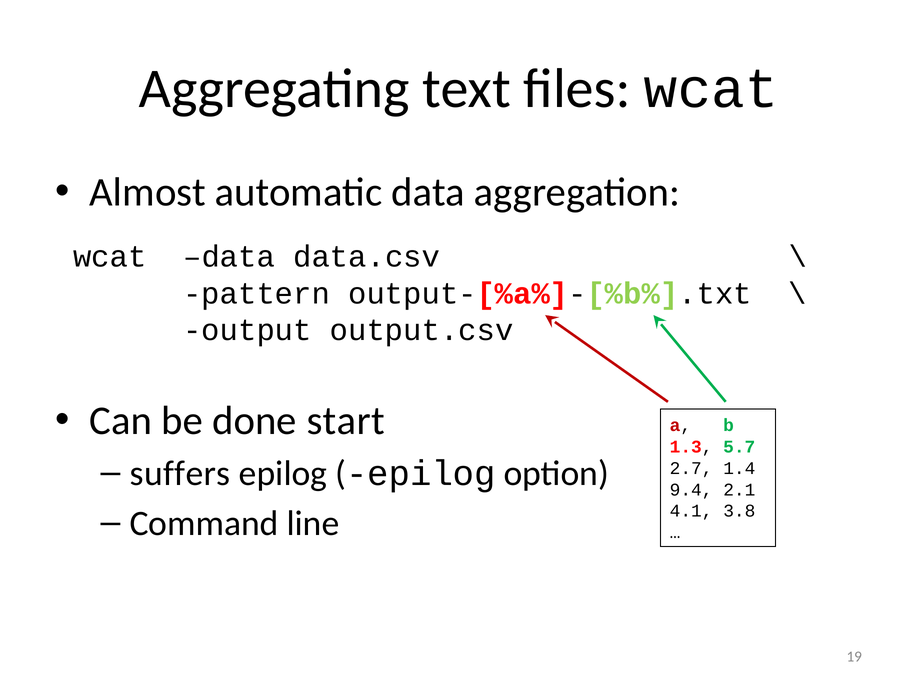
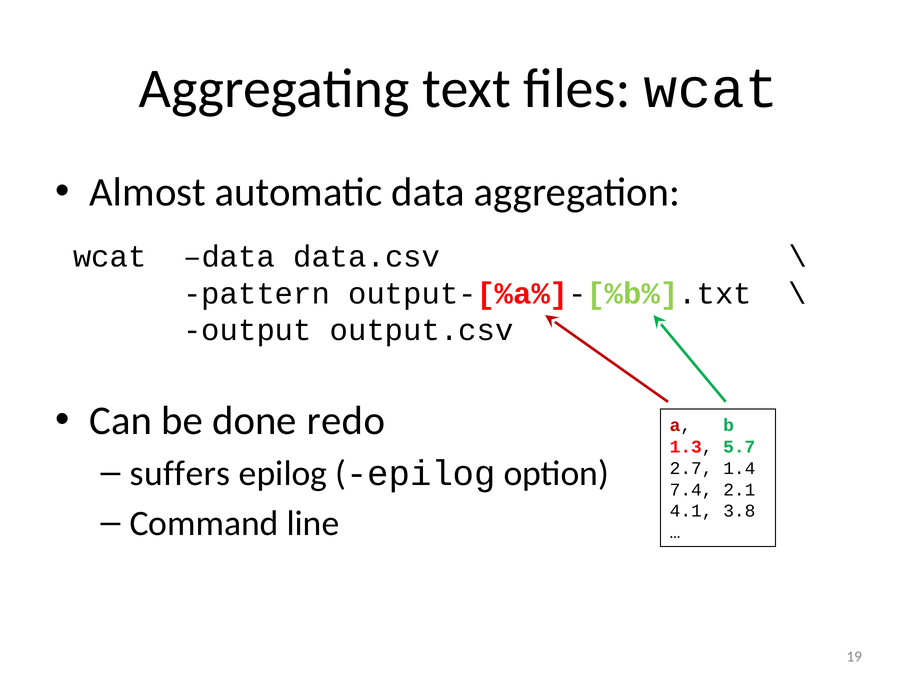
start: start -> redo (346, 421)
9.4: 9.4 -> 7.4 (691, 490)
